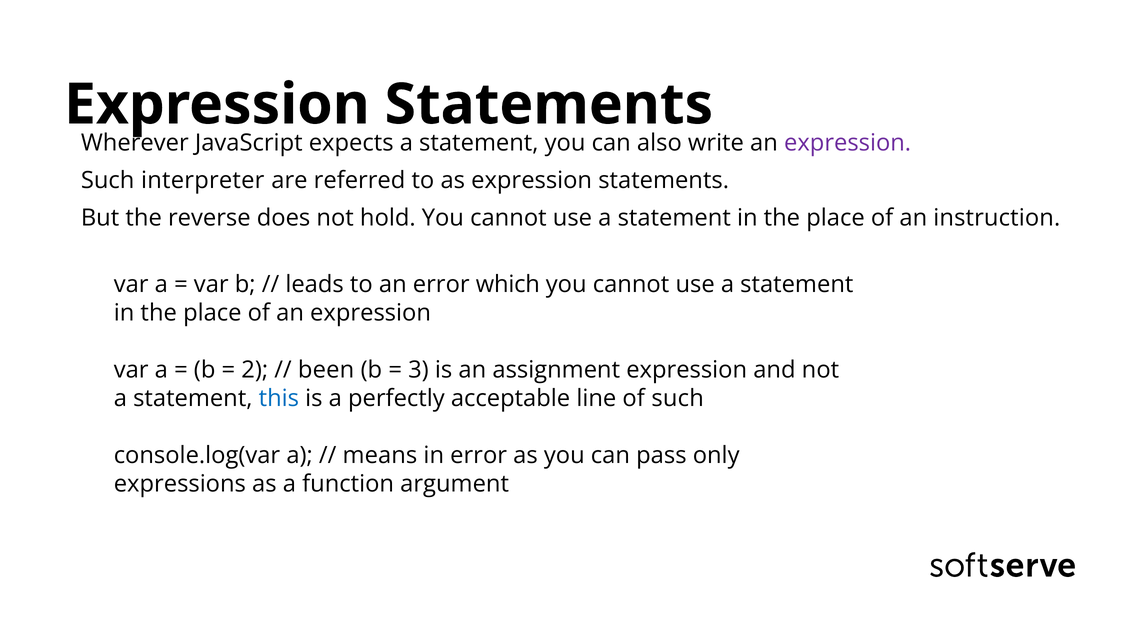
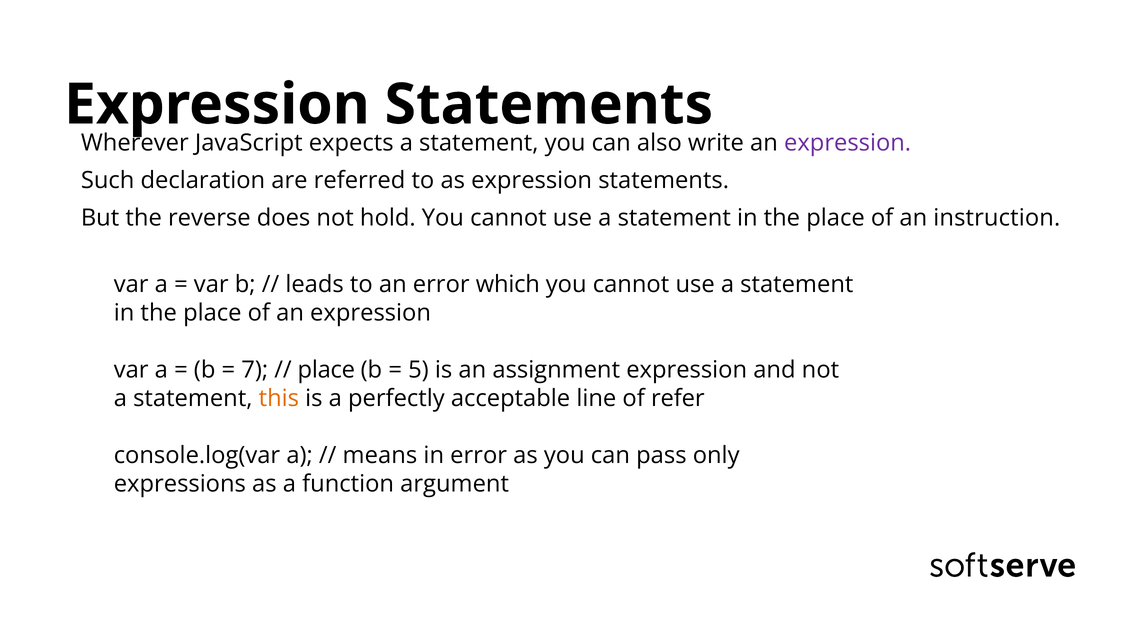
interpreter: interpreter -> declaration (203, 180)
2: 2 -> 7 (255, 370)
been: been -> place (326, 370)
3: 3 -> 5 (418, 370)
this colour: blue -> orange (279, 398)
of such: such -> refer (678, 398)
